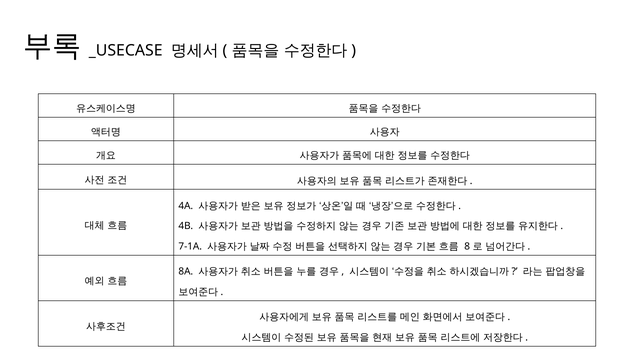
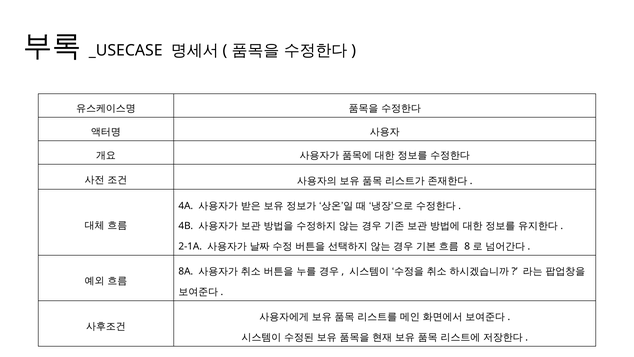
7-1A: 7-1A -> 2-1A (190, 246)
